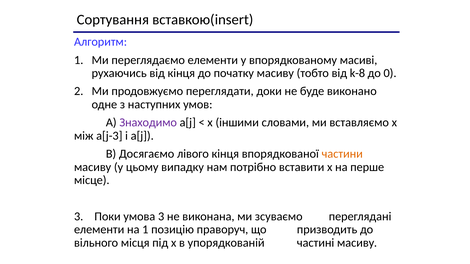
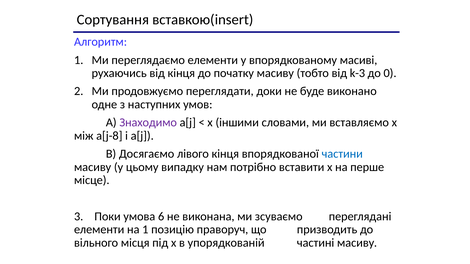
k-8: k-8 -> k-3 (357, 73)
a[j-3: a[j-3 -> a[j-8 (109, 136)
частини colour: orange -> blue (342, 154)
умова 3: 3 -> 6 (161, 217)
